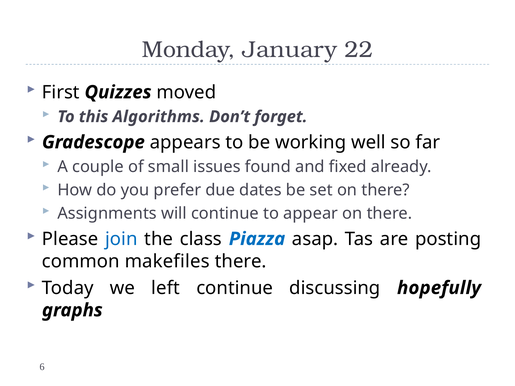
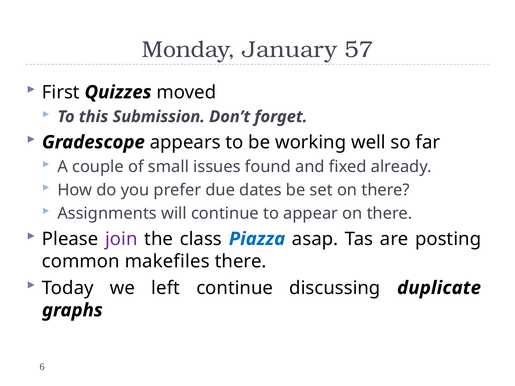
22: 22 -> 57 (359, 50)
Algorithms: Algorithms -> Submission (159, 117)
join colour: blue -> purple (121, 239)
hopefully: hopefully -> duplicate (439, 288)
